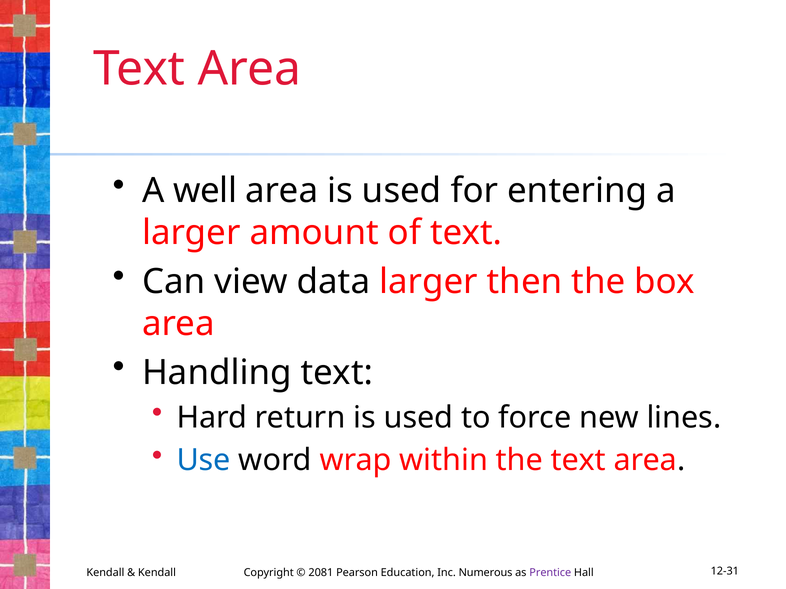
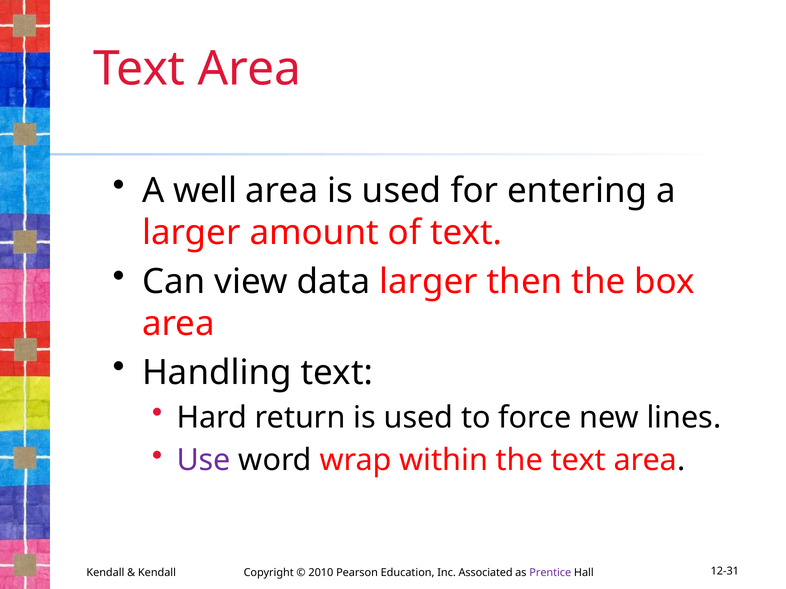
Use colour: blue -> purple (204, 461)
2081: 2081 -> 2010 (321, 573)
Numerous: Numerous -> Associated (486, 573)
